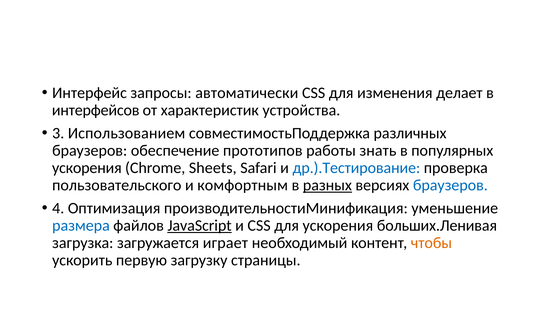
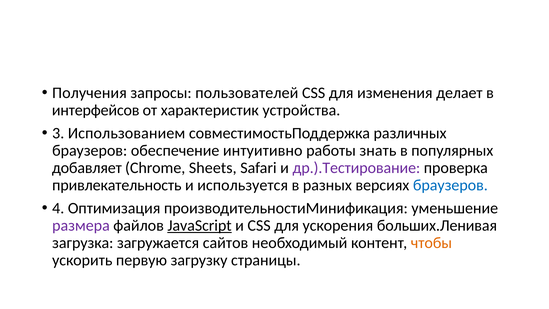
Интерфейс: Интерфейс -> Получения (89, 93)
автоматически: автоматически -> пользователей (247, 93)
прототипов: прототипов -> интуитивно (263, 150)
ускорения: ускорения -> добавляет (87, 168)
др.).Тестирование colour: blue -> purple (356, 168)
пользовательского: пользовательского -> привлекательность (117, 185)
комфортным: комфортным -> используется (243, 185)
разных underline: present -> none (327, 185)
размера colour: blue -> purple (81, 225)
играет: играет -> сайтов (226, 243)
